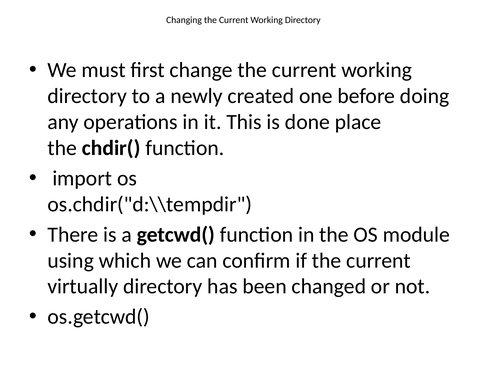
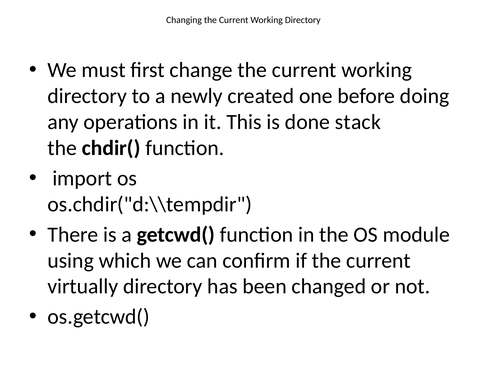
place: place -> stack (358, 122)
